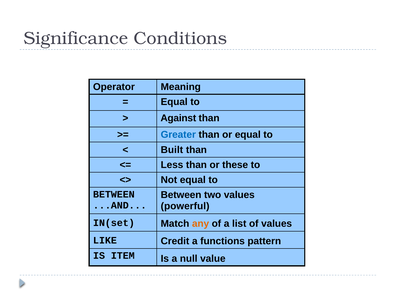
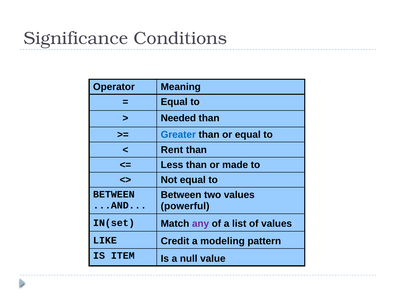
Against: Against -> Needed (178, 118)
Built: Built -> Rent (172, 150)
these: these -> made (235, 165)
any colour: orange -> purple (201, 224)
functions: functions -> modeling (223, 241)
